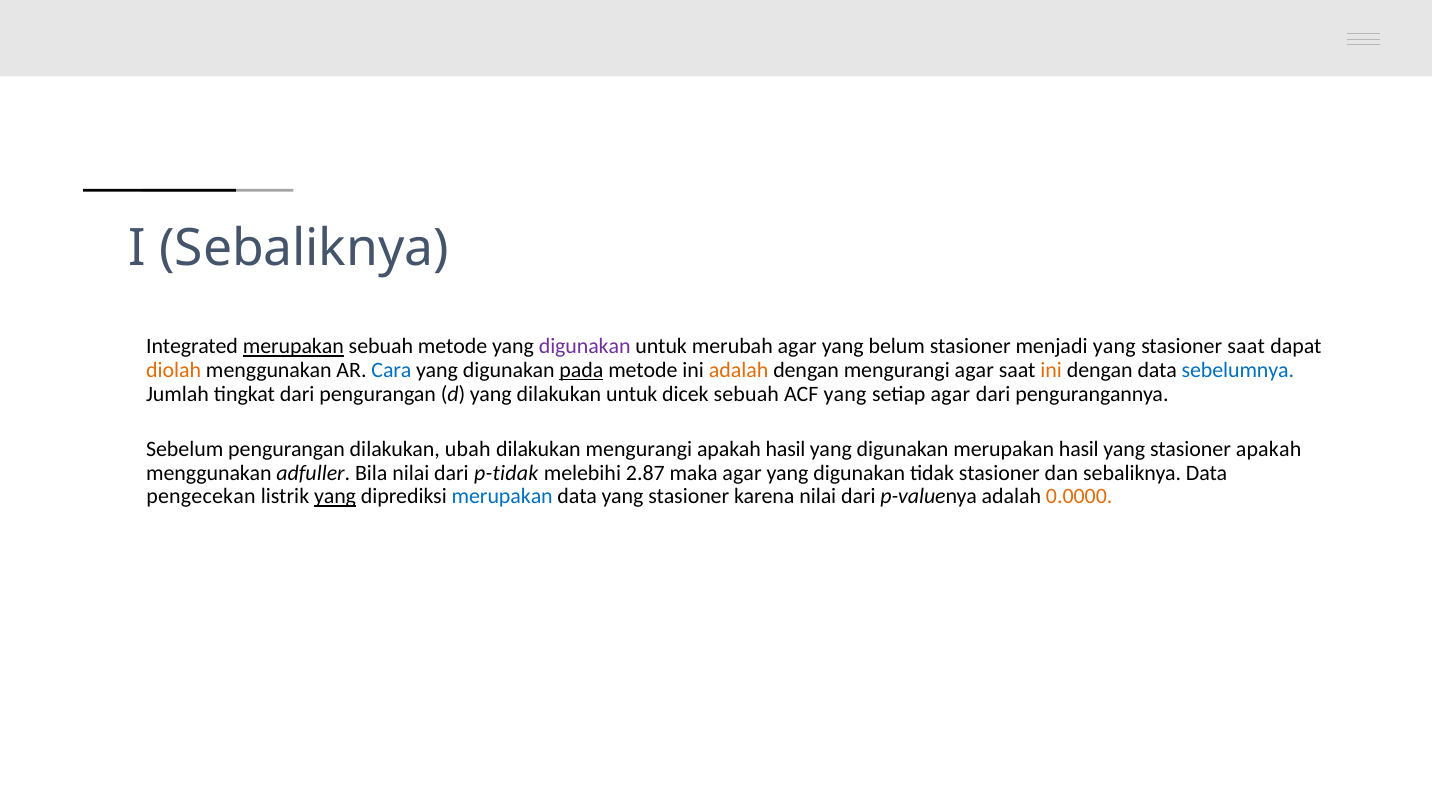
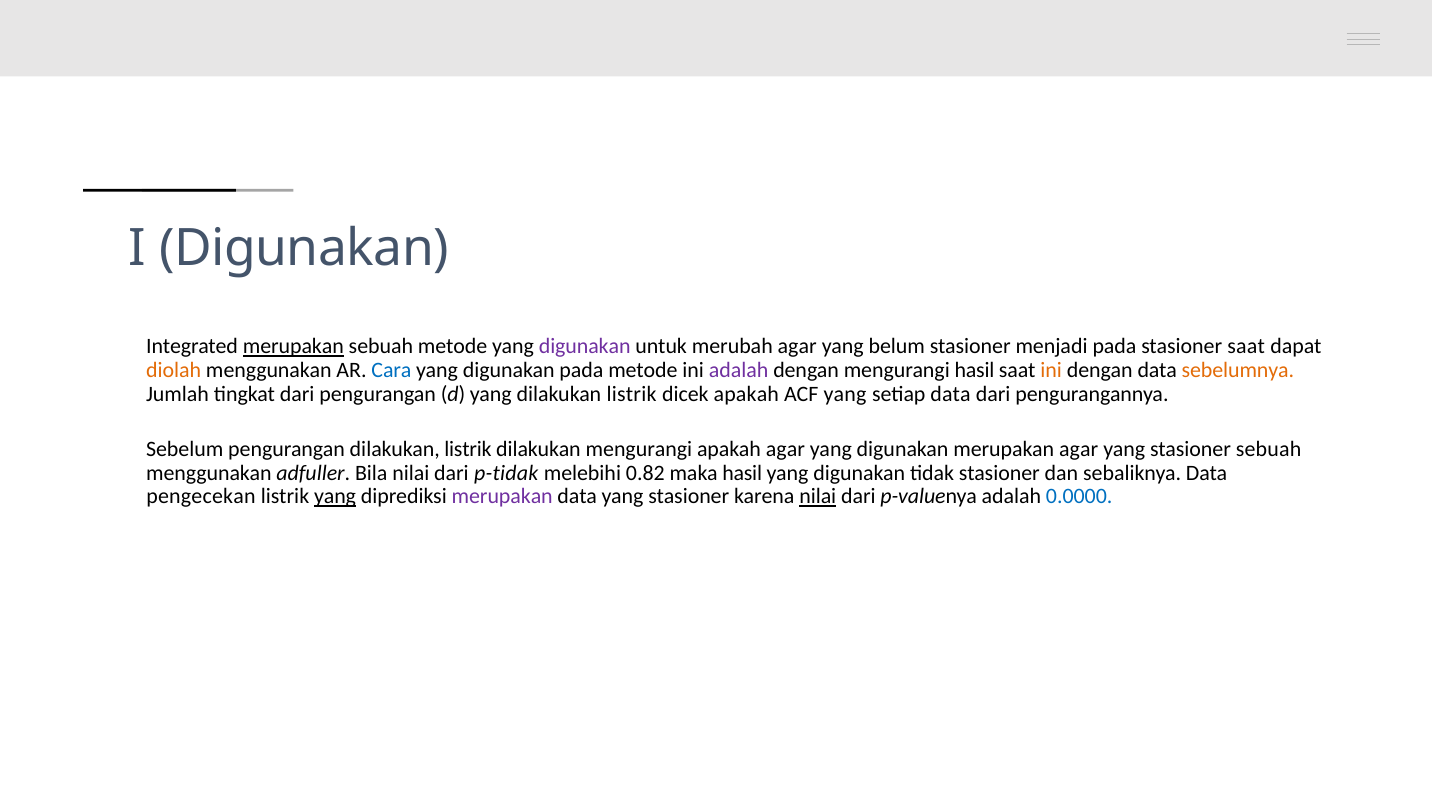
I Sebaliknya: Sebaliknya -> Digunakan (304, 248)
menjadi yang: yang -> pada (1114, 346)
pada underline: present -> none (581, 370)
adalah colour: orange -> purple (739, 370)
mengurangi agar: agar -> hasil (974, 370)
sebelumnya colour: blue -> orange (1238, 370)
yang dilakukan untuk: untuk -> listrik (632, 394)
dicek sebuah: sebuah -> apakah (746, 394)
setiap agar: agar -> data (951, 394)
pengurangan dilakukan ubah: ubah -> listrik (468, 449)
apakah hasil: hasil -> agar (785, 449)
merupakan hasil: hasil -> agar (1079, 449)
stasioner apakah: apakah -> sebuah (1269, 449)
2.87: 2.87 -> 0.82 (645, 473)
maka agar: agar -> hasil (742, 473)
merupakan colour: blue -> purple (502, 496)
nilai underline: none -> present (818, 496)
0.0000 colour: orange -> blue (1079, 496)
